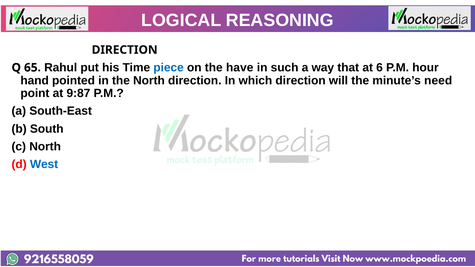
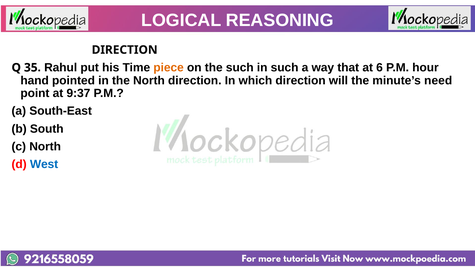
65: 65 -> 35 (31, 68)
piece colour: blue -> orange (169, 68)
the have: have -> such (240, 68)
9:87: 9:87 -> 9:37 (78, 93)
